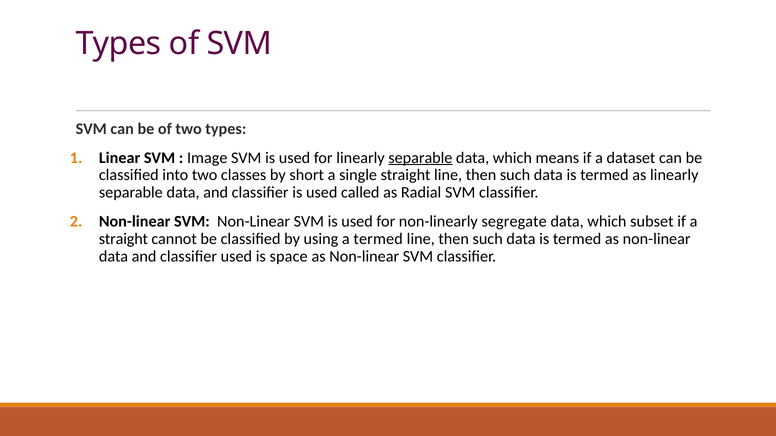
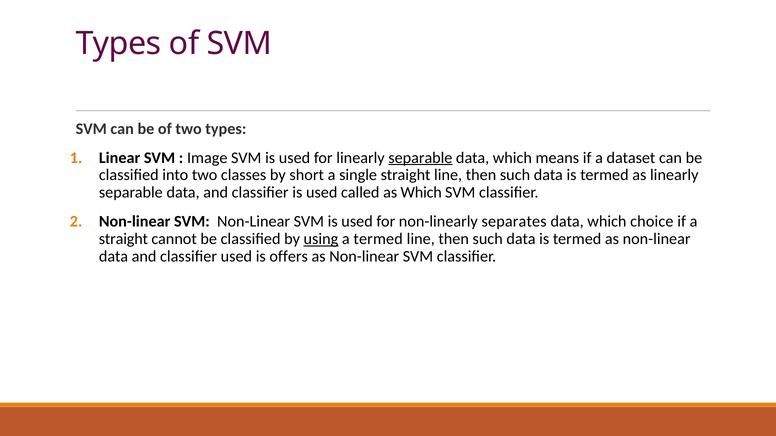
as Radial: Radial -> Which (421, 193)
segregate: segregate -> separates (514, 222)
subset: subset -> choice (652, 222)
using underline: none -> present (321, 239)
space: space -> offers (289, 257)
